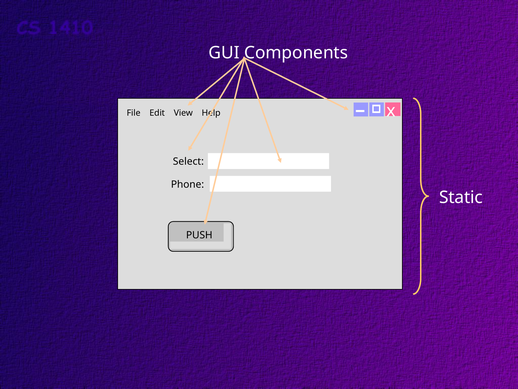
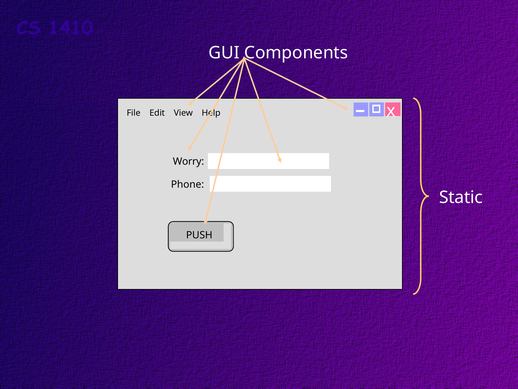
Select: Select -> Worry (188, 161)
